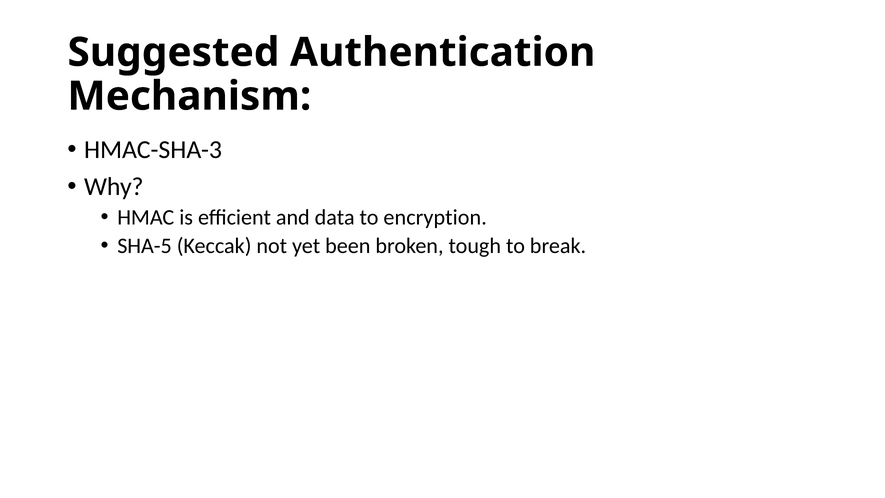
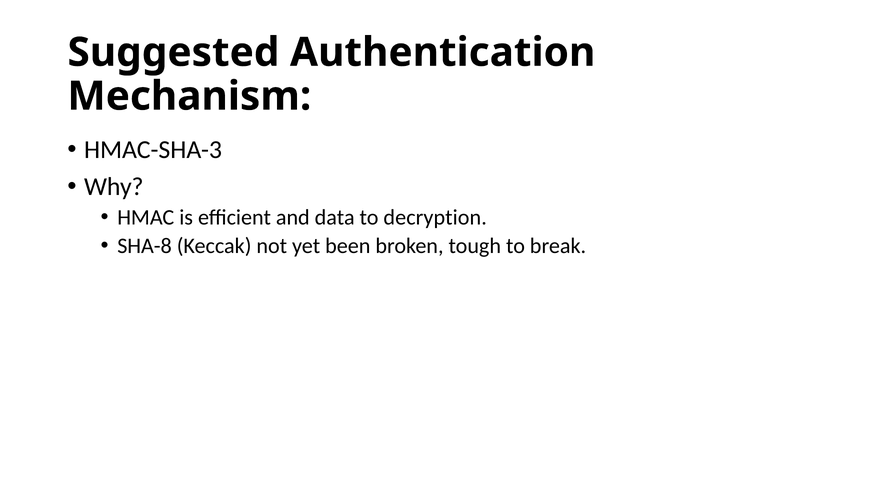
encryption: encryption -> decryption (435, 217)
SHA-5: SHA-5 -> SHA-8 (145, 246)
